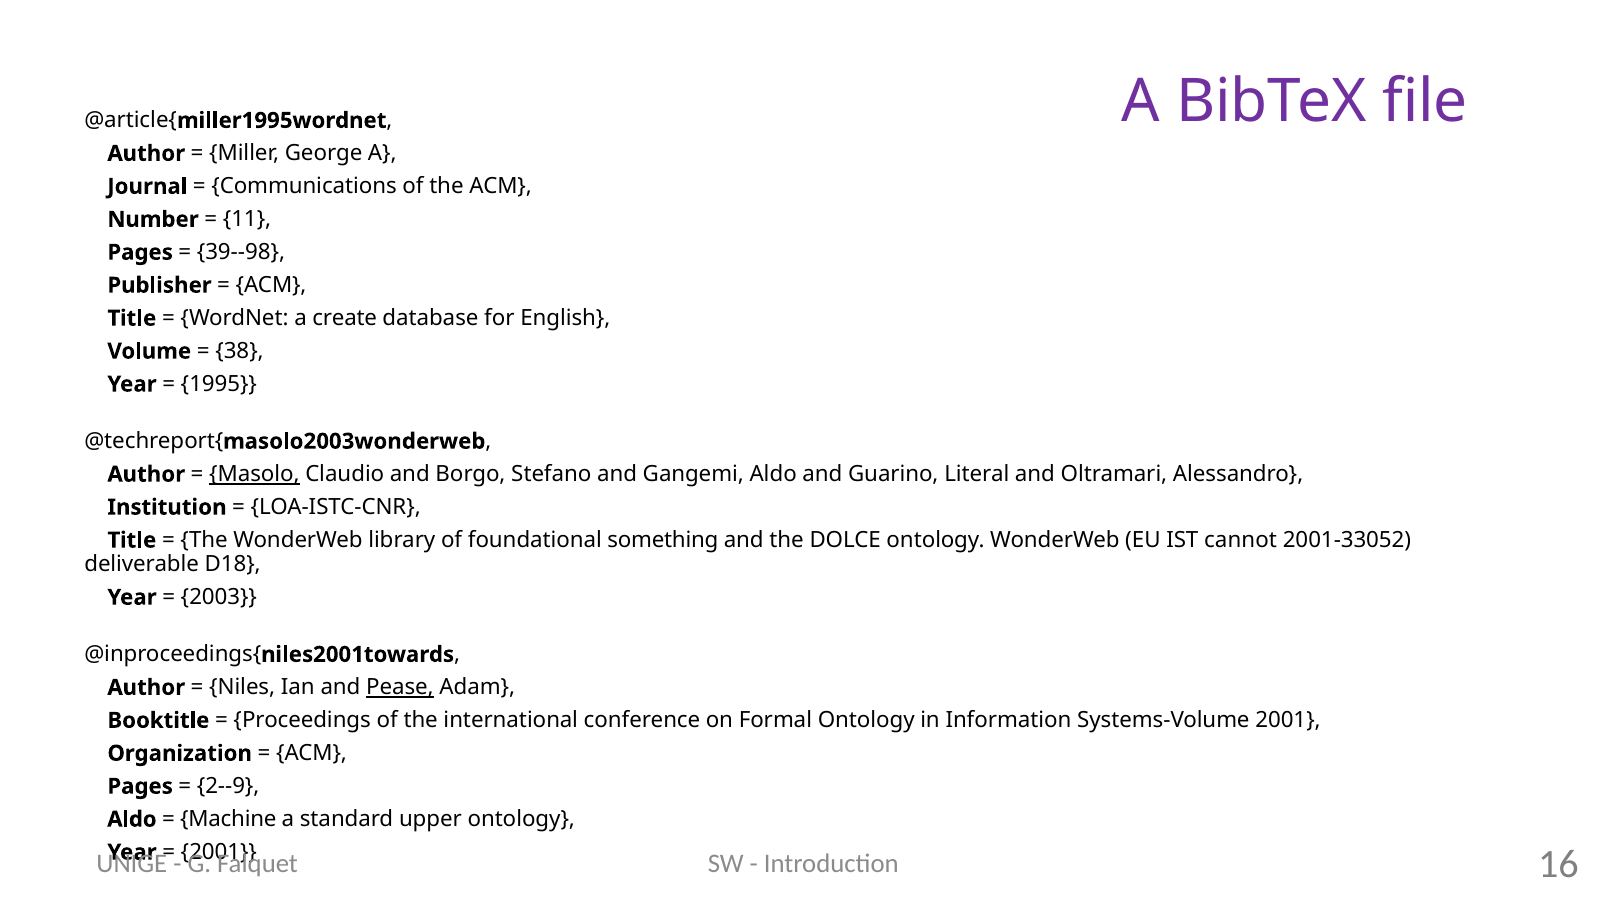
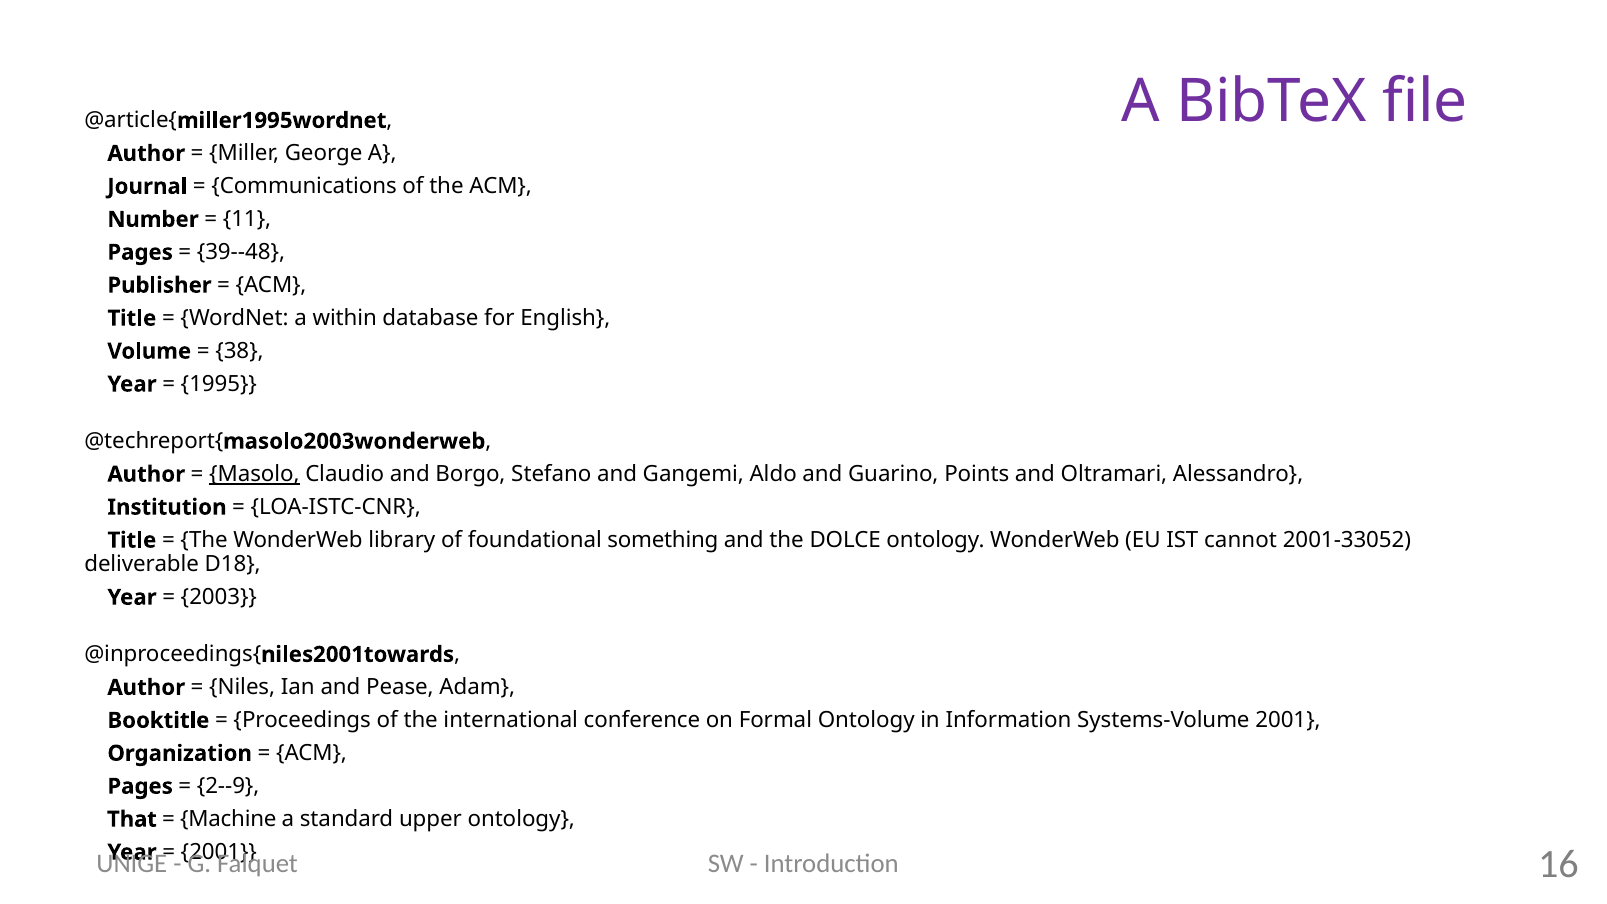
39--98: 39--98 -> 39--48 (241, 252)
create: create -> within (345, 318)
Literal: Literal -> Points (977, 474)
Pease underline: present -> none (400, 687)
Aldo: Aldo -> That (132, 819)
